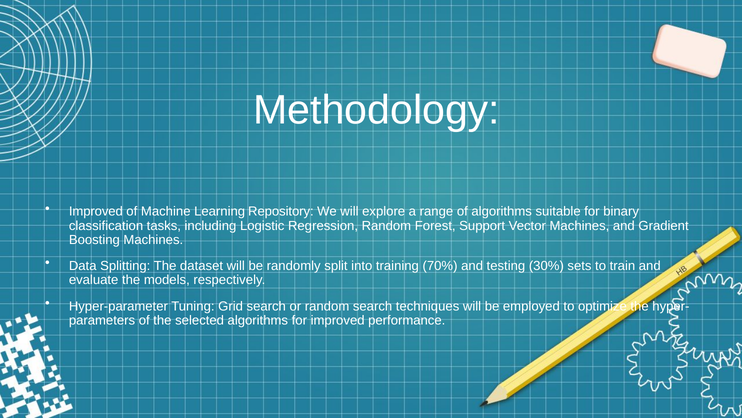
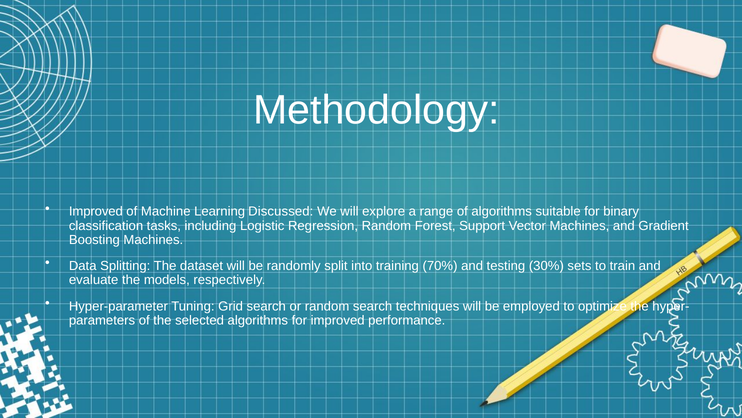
Repository: Repository -> Discussed (281, 211)
